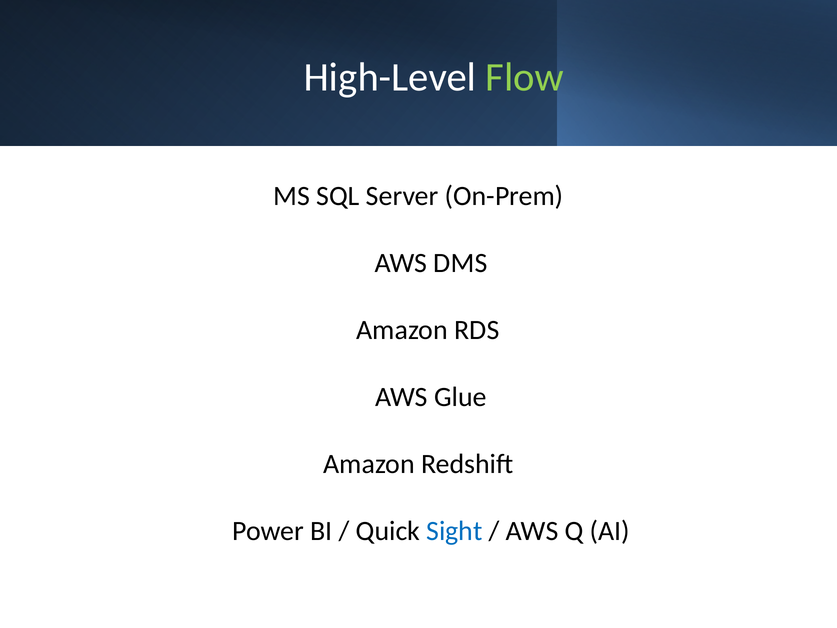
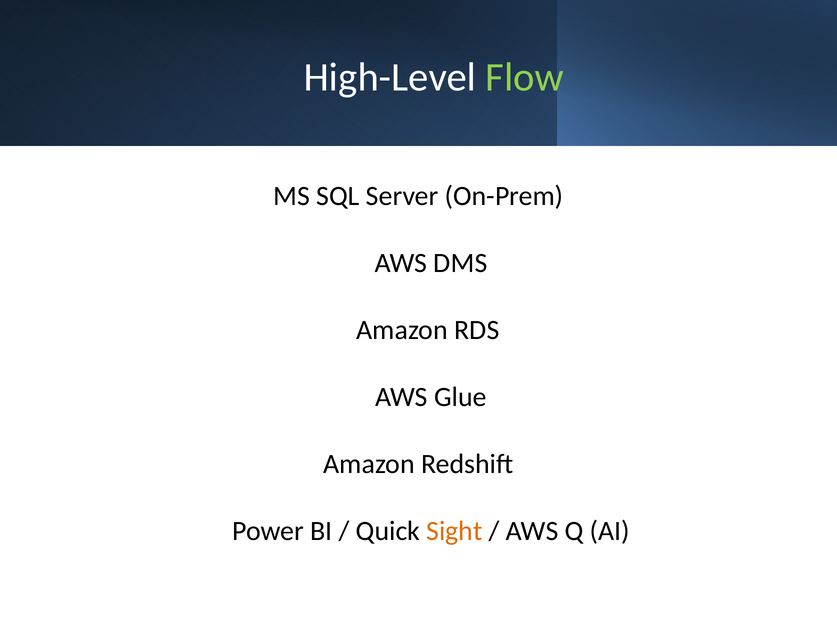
Sight colour: blue -> orange (454, 531)
